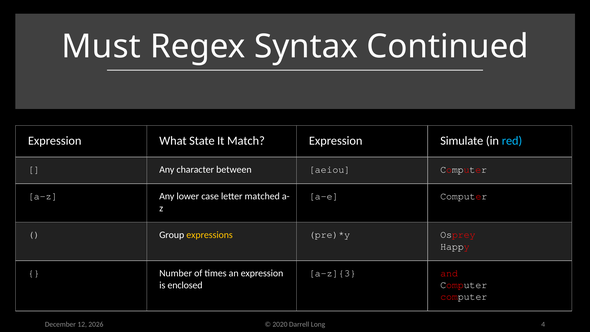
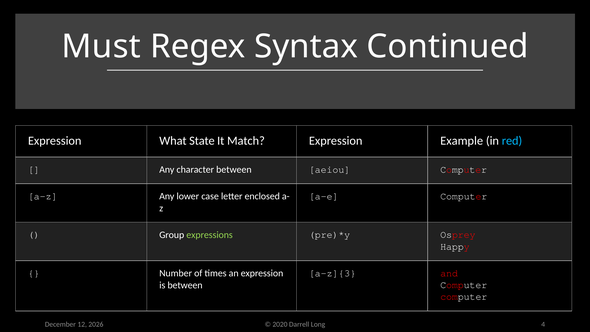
Simulate: Simulate -> Example (462, 141)
matched: matched -> enclosed (262, 196)
expressions colour: yellow -> light green (210, 235)
is enclosed: enclosed -> between (185, 285)
